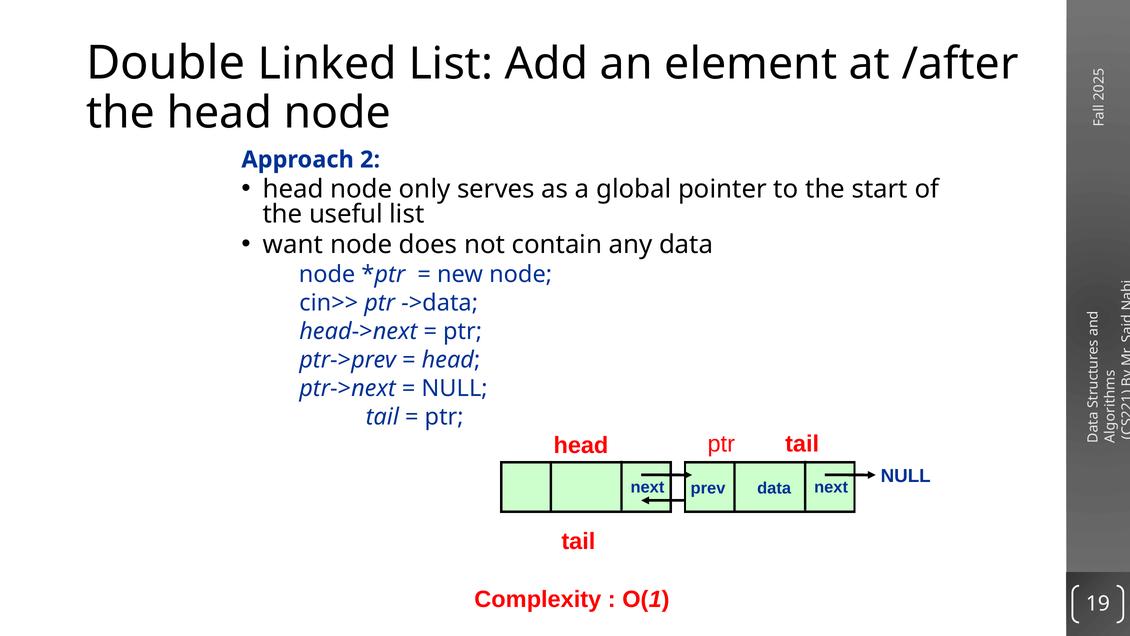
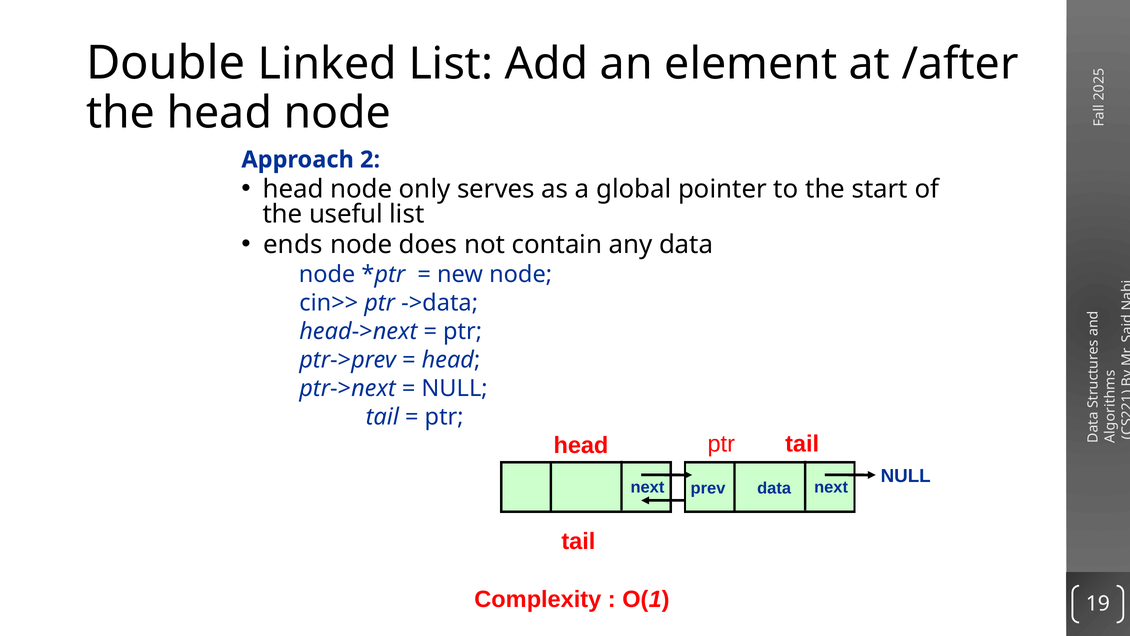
want: want -> ends (293, 245)
